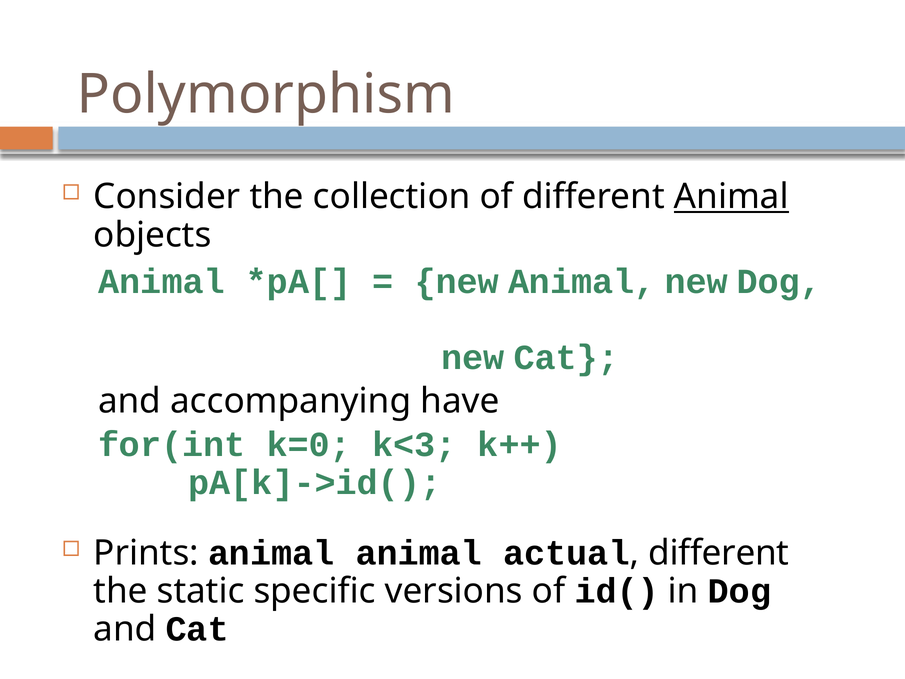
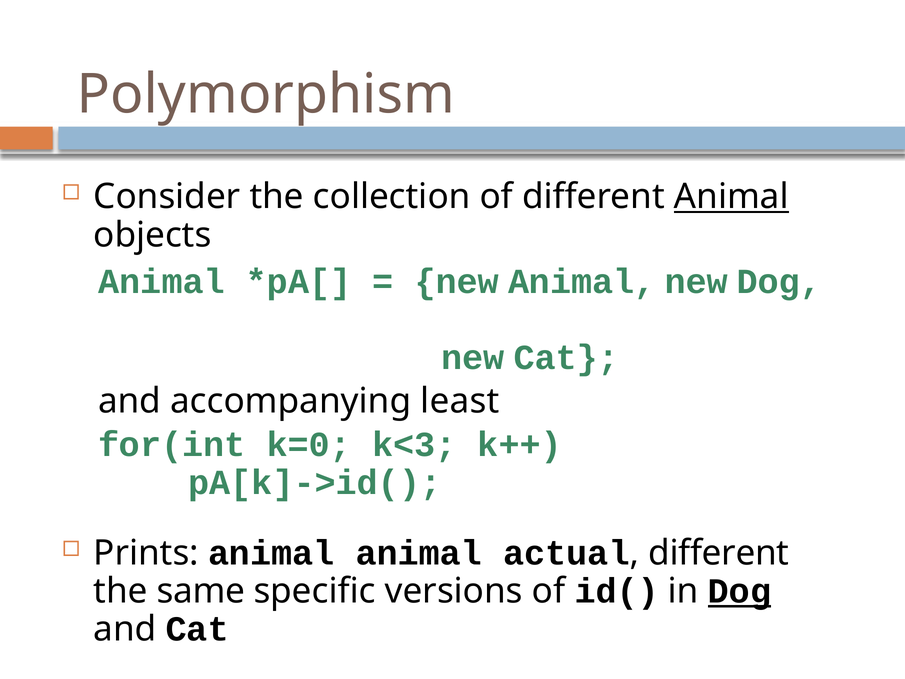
have: have -> least (460, 401)
static: static -> same (201, 591)
Dog underline: none -> present (740, 591)
